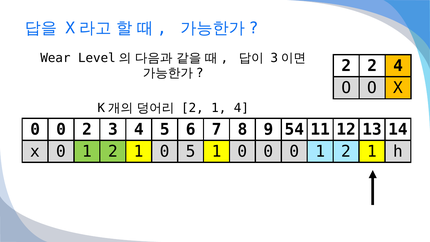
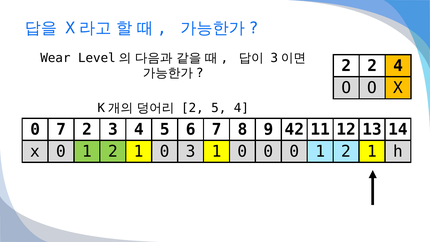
1: 1 -> 5 (219, 108)
0: 0 -> 7 (61, 129)
54: 54 -> 42 (294, 129)
0 5: 5 -> 3 (191, 151)
